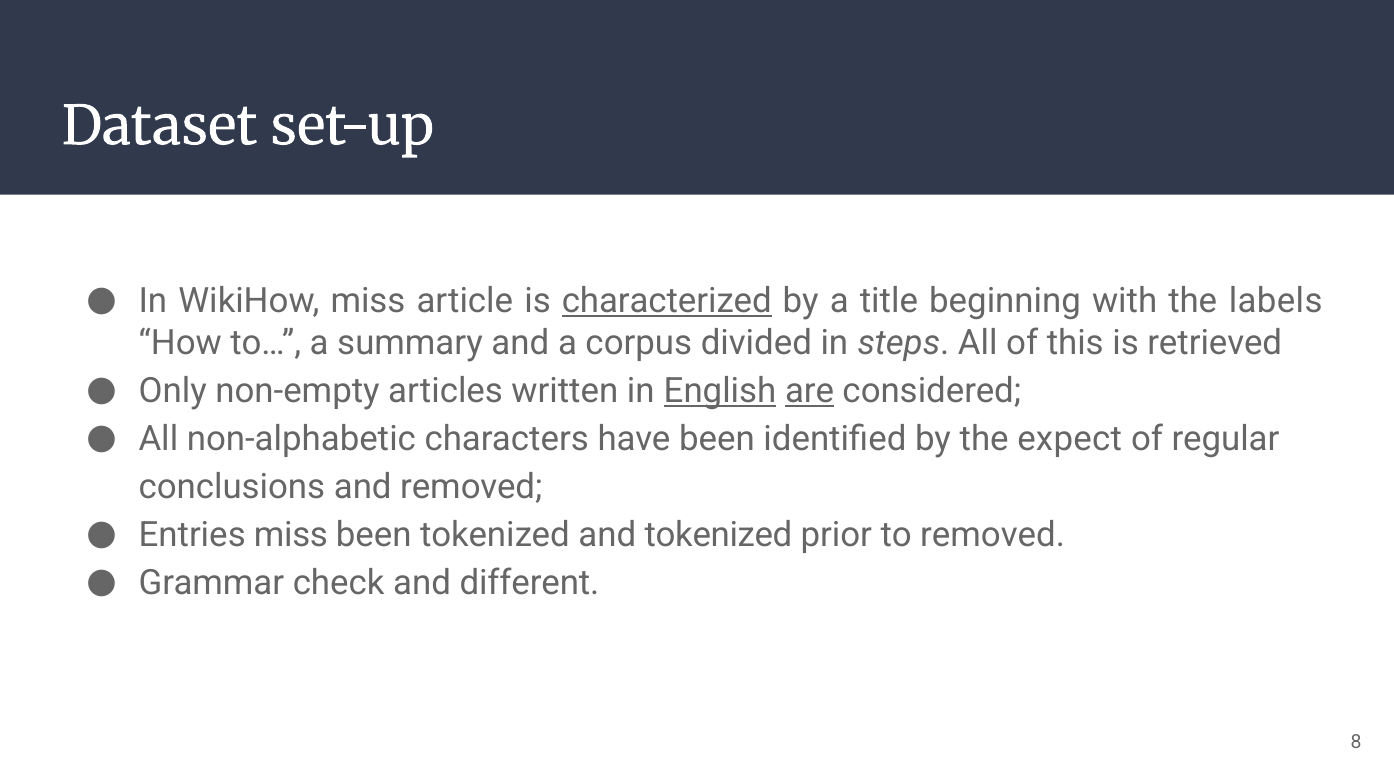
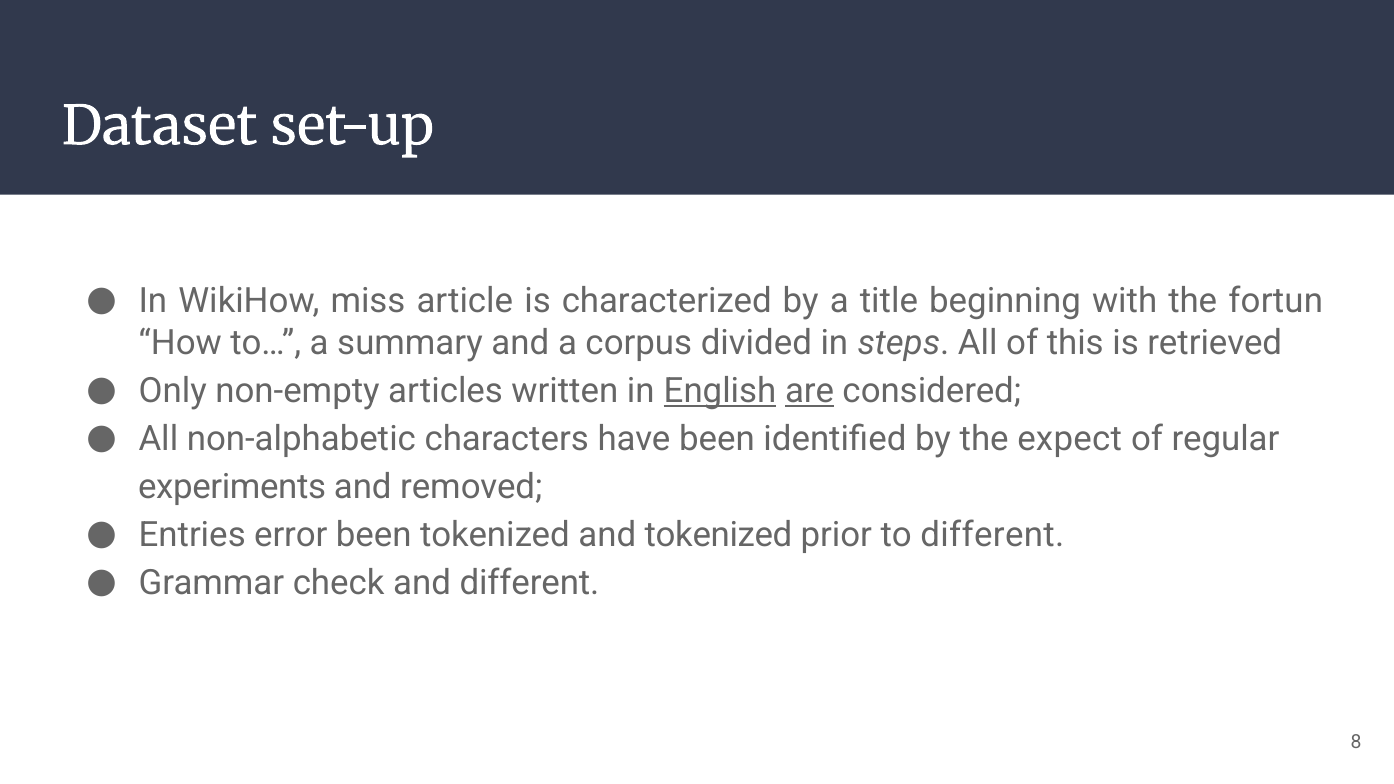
characterized underline: present -> none (667, 301)
labels: labels -> fortun (1276, 301)
conclusions: conclusions -> experiments (232, 487)
Entries miss: miss -> error (291, 535)
to removed: removed -> different (992, 535)
